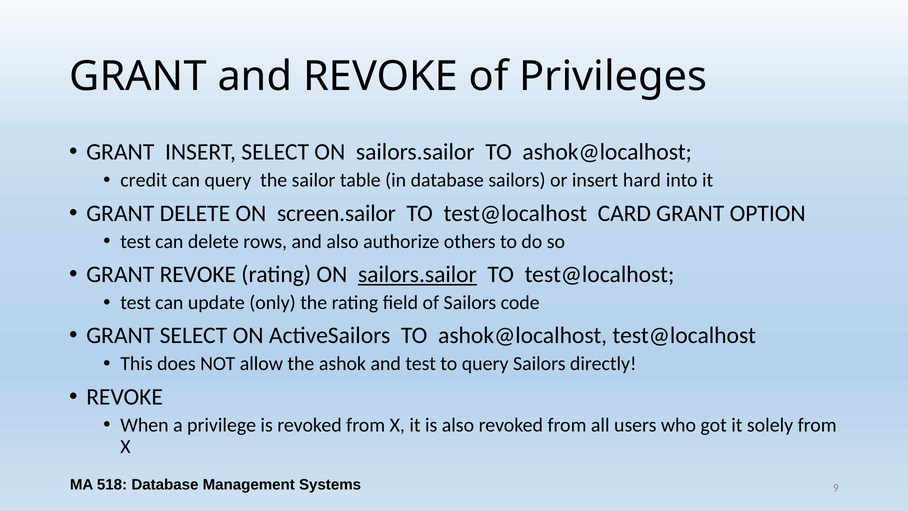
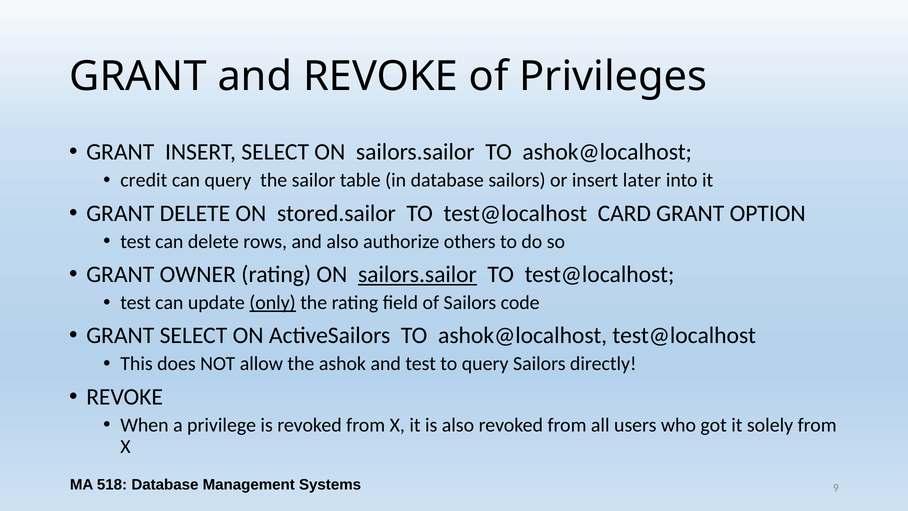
hard: hard -> later (642, 180)
screen.sailor: screen.sailor -> stored.sailor (336, 213)
GRANT REVOKE: REVOKE -> OWNER (198, 274)
only underline: none -> present (273, 303)
